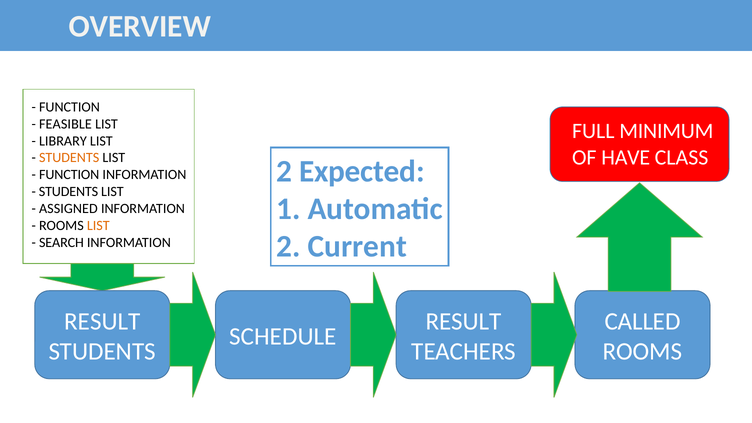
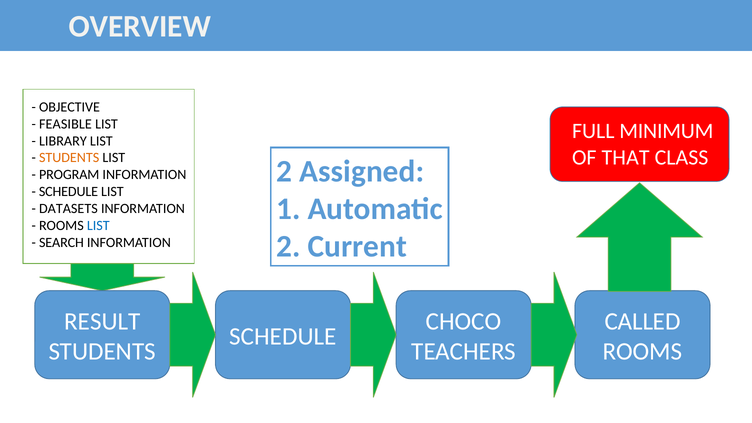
FUNCTION: FUNCTION -> OBJECTIVE (69, 107)
HAVE: HAVE -> THAT (626, 157)
Expected: Expected -> Assigned (362, 171)
FUNCTION: FUNCTION -> PROGRAM (69, 175)
STUDENTS: STUDENTS -> SCHEDULE (68, 192)
ASSIGNED: ASSIGNED -> DATASETS (68, 209)
LIST colour: orange -> blue (98, 226)
RESULT: RESULT -> CHOCO (464, 321)
